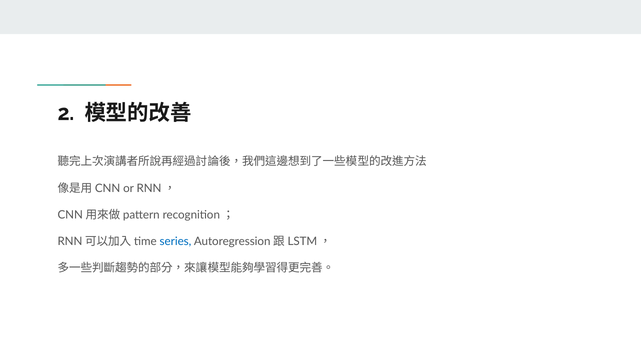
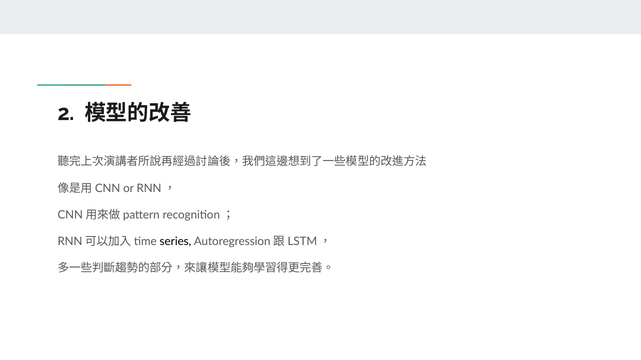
series colour: blue -> black (175, 242)
